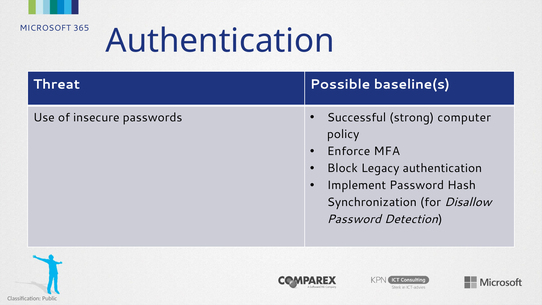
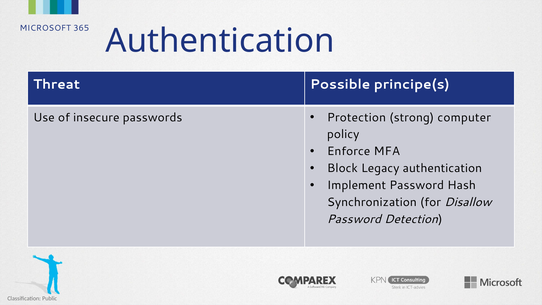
baseline(s: baseline(s -> principe(s (412, 84)
Successful: Successful -> Protection (356, 117)
